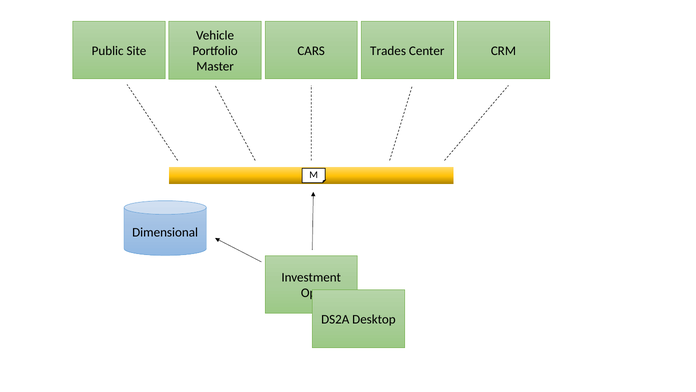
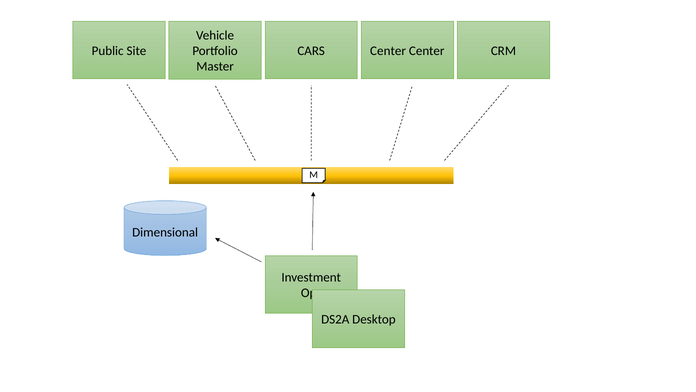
CARS Trades: Trades -> Center (388, 51)
